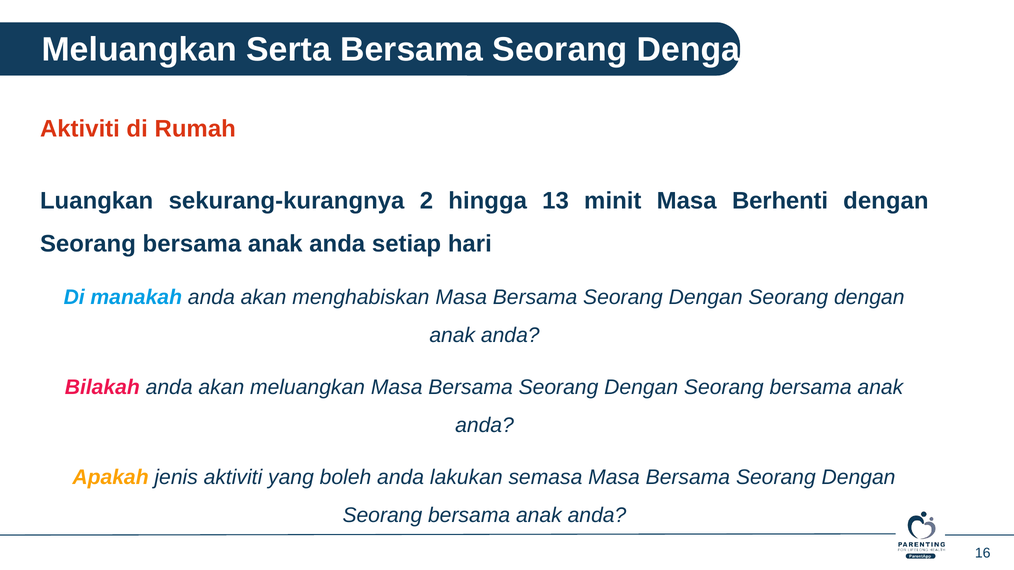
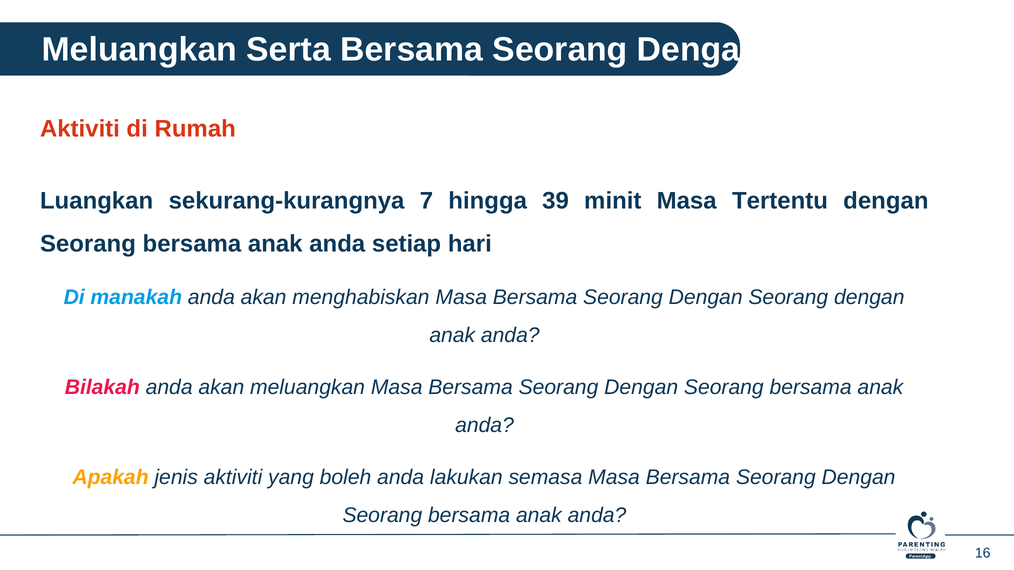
2: 2 -> 7 (426, 201)
13: 13 -> 39 (556, 201)
Berhenti: Berhenti -> Tertentu (780, 201)
